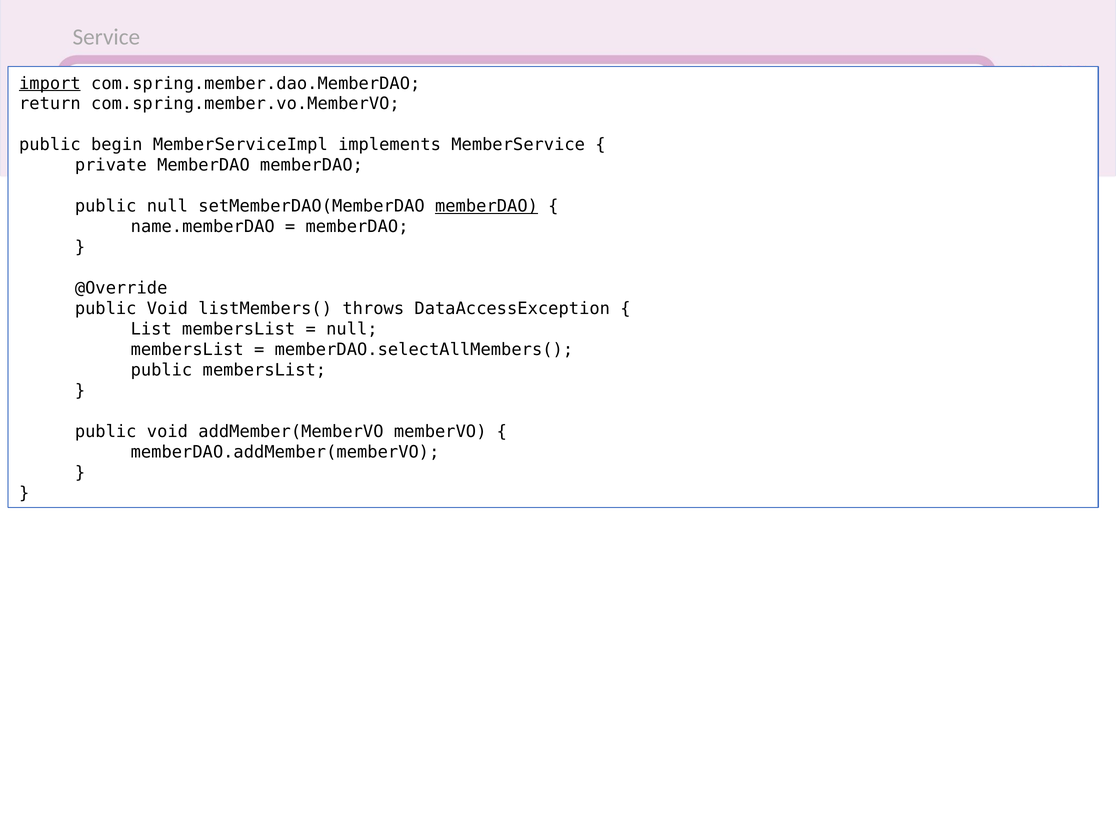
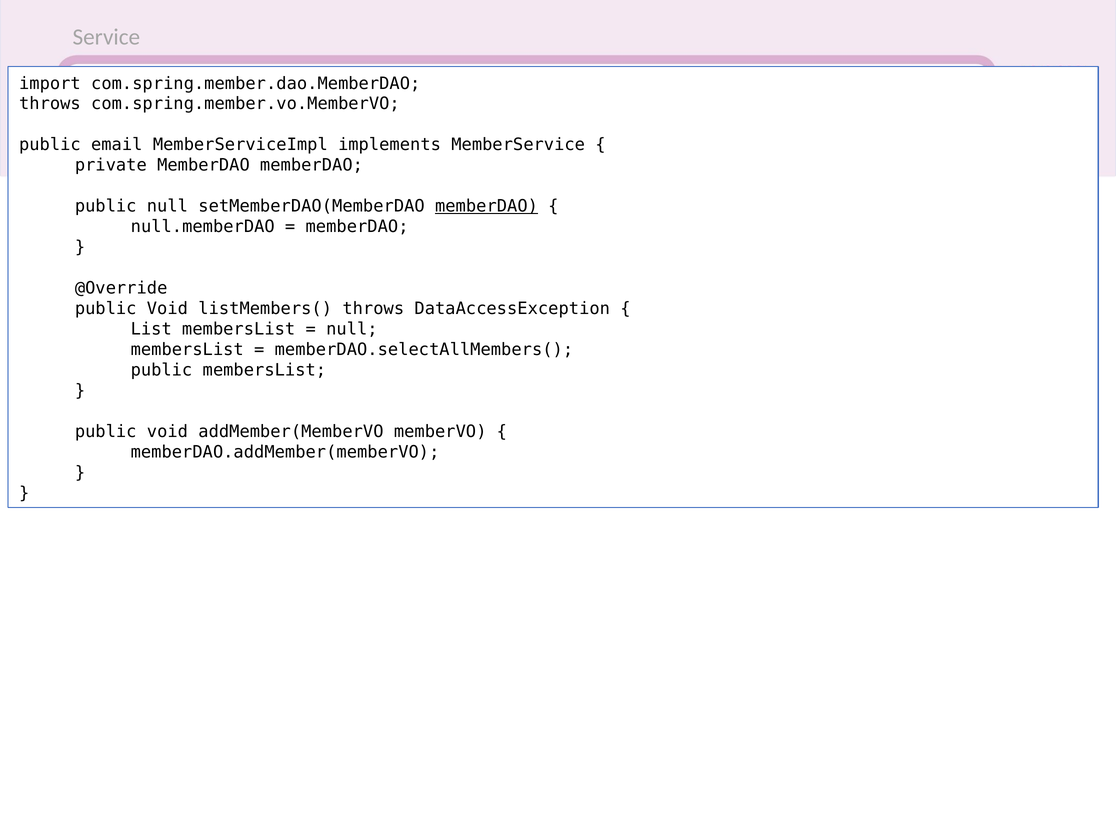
import underline: present -> none (50, 83)
return: return -> throws (50, 104)
begin: begin -> email (117, 145)
name.memberDAO: name.memberDAO -> null.memberDAO (203, 227)
